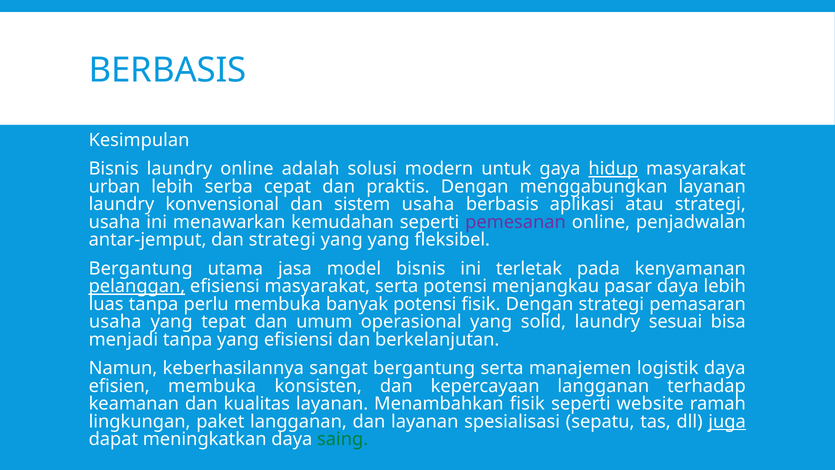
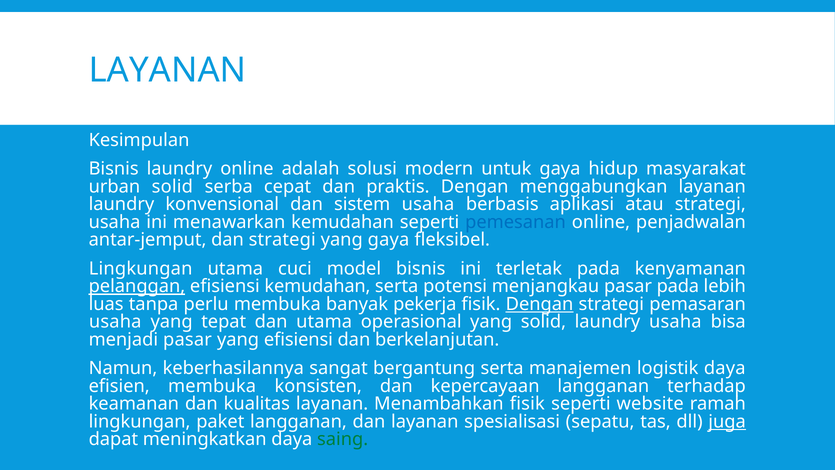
BERBASIS: BERBASIS -> LAYANAN (168, 70)
hidup underline: present -> none (613, 169)
urban lebih: lebih -> solid (172, 186)
pemesanan colour: purple -> blue (516, 222)
yang yang: yang -> gaya (389, 240)
Bergantung: Bergantung -> Lingkungan (141, 268)
jasa: jasa -> cuci (295, 268)
efisiensi masyarakat: masyarakat -> kemudahan (317, 286)
pasar daya: daya -> pada (678, 286)
banyak potensi: potensi -> pekerja (425, 304)
Dengan underline: none -> present (540, 304)
dan umum: umum -> utama (324, 322)
laundry sesuai: sesuai -> usaha (675, 322)
menjadi tanpa: tanpa -> pasar (187, 339)
